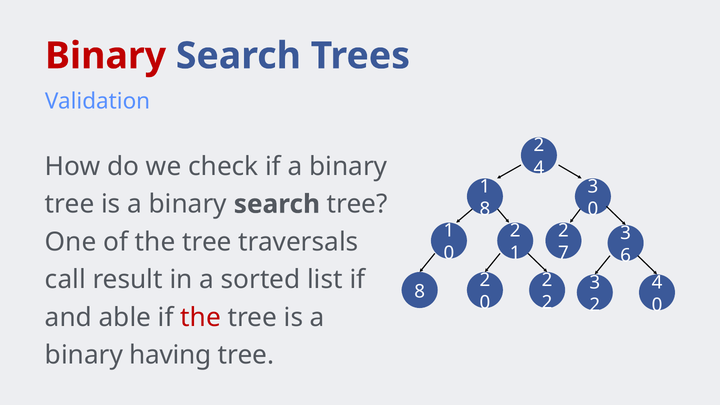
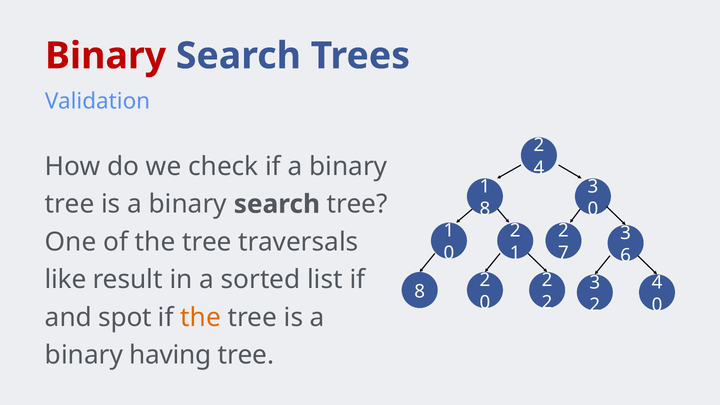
call: call -> like (66, 280)
able: able -> spot (125, 318)
the colour: red -> orange (201, 318)
